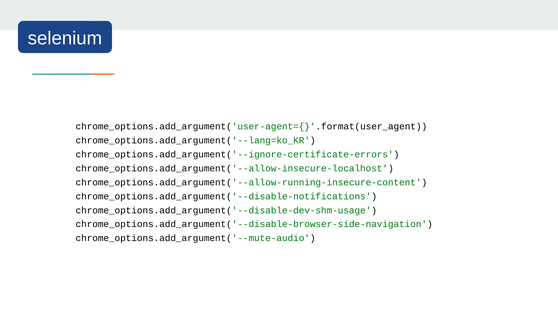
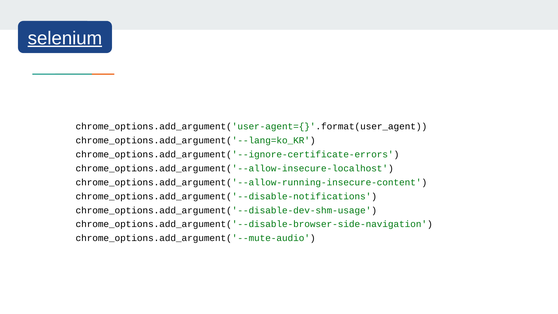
selenium underline: none -> present (65, 38)
